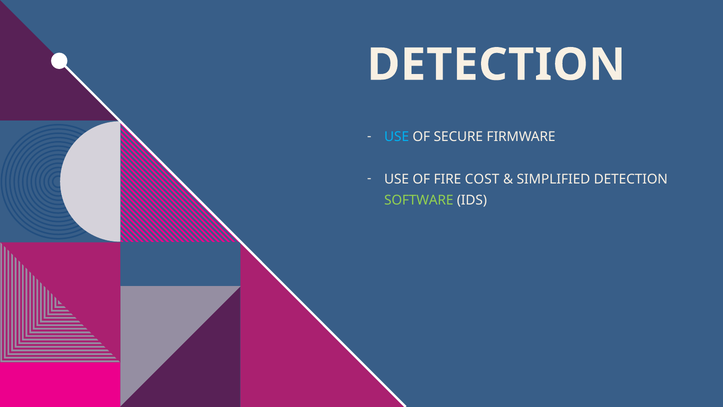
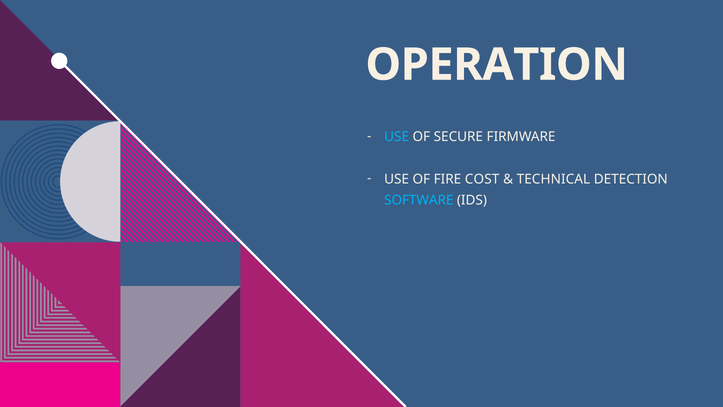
DETECTION: DETECTION -> OPERATION (497, 65)
SIMPLIFIED: SIMPLIFIED -> TECHNICAL (553, 179)
SOFTWARE colour: light green -> light blue (419, 200)
